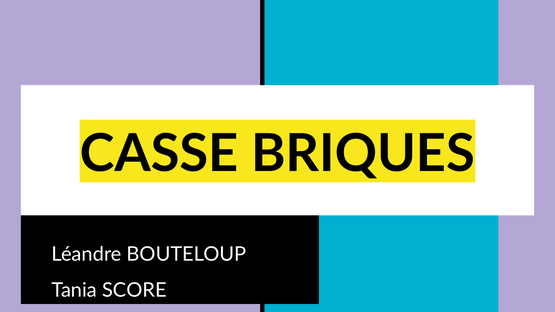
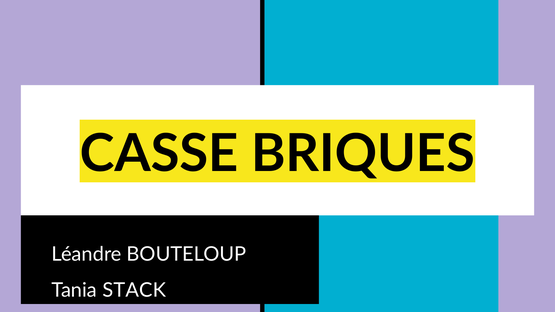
SCORE: SCORE -> STACK (134, 290)
